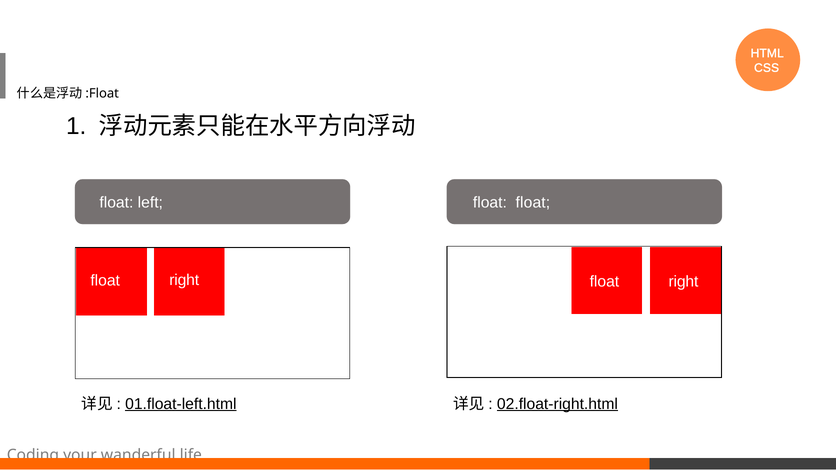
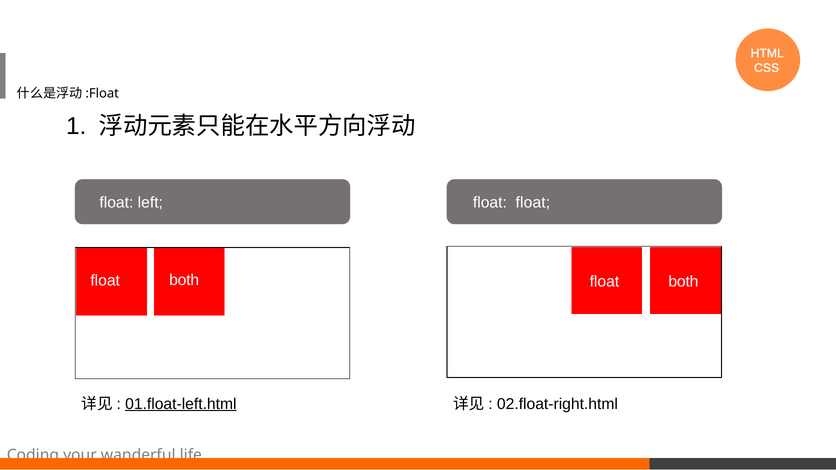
right: right -> both (184, 280)
right: right -> both (683, 282)
02.float-right.html underline: present -> none (557, 404)
